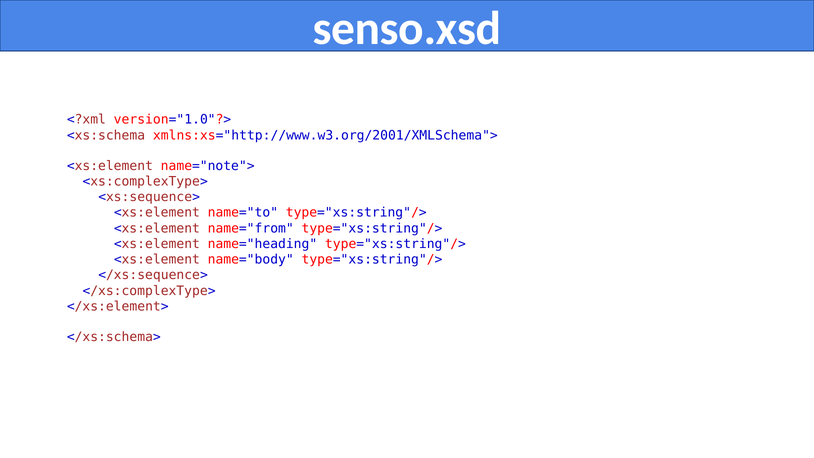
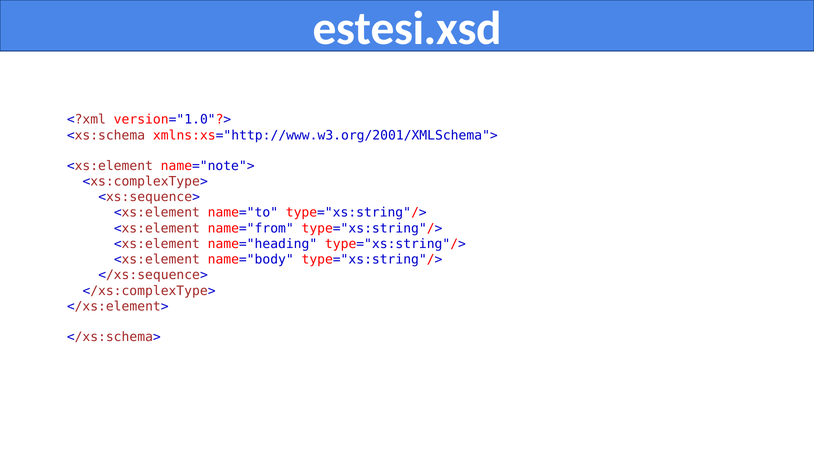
senso.xsd: senso.xsd -> estesi.xsd (407, 29)
